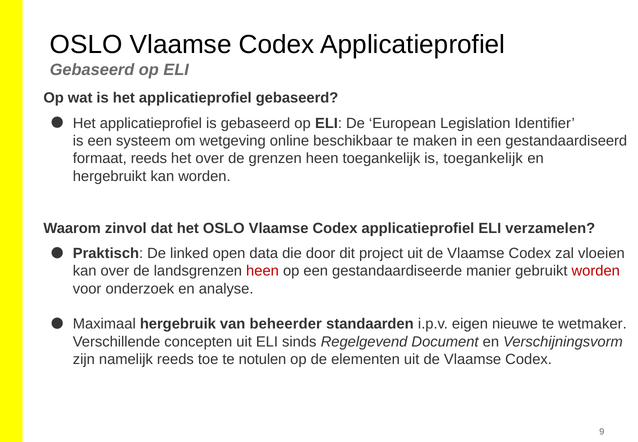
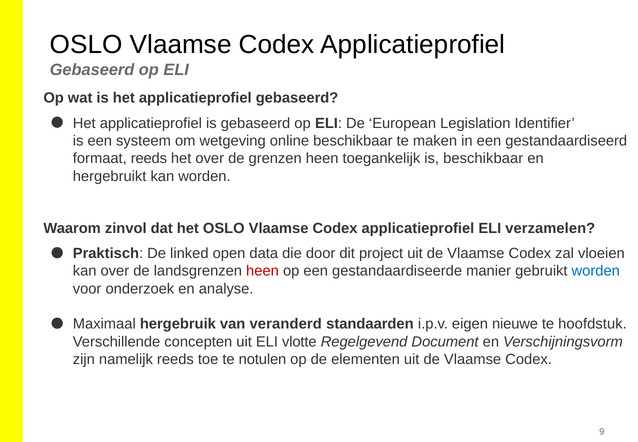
is toegankelijk: toegankelijk -> beschikbaar (483, 158)
worden colour: red -> blue (596, 271)
beheerder: beheerder -> veranderd (286, 324)
wetmaker: wetmaker -> hoofdstuk (593, 324)
sinds: sinds -> vlotte (299, 341)
